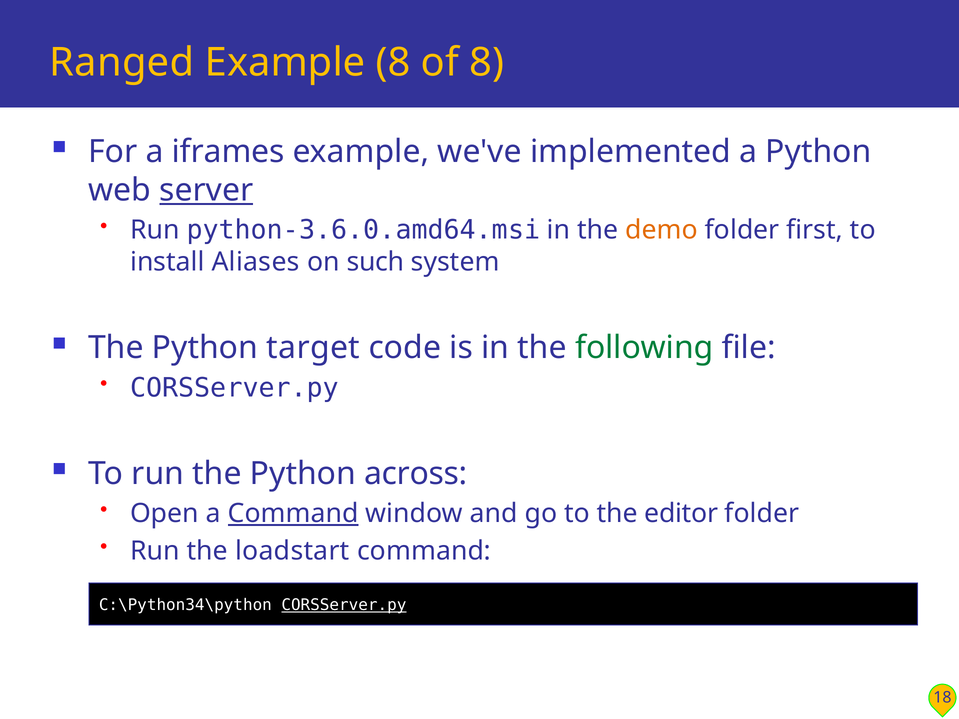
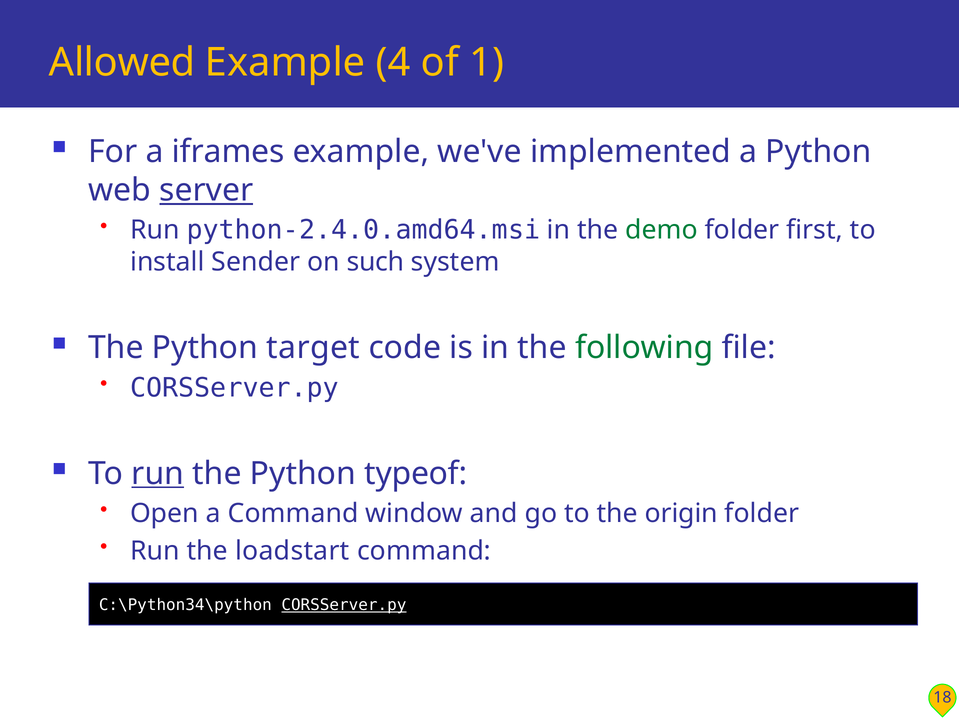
Ranged: Ranged -> Allowed (122, 63)
Example 8: 8 -> 4 (393, 63)
of 8: 8 -> 1 (487, 63)
python-3.6.0.amd64.msi: python-3.6.0.amd64.msi -> python-2.4.0.amd64.msi (363, 230)
demo colour: orange -> green (662, 230)
Aliases: Aliases -> Sender (256, 262)
run underline: none -> present (158, 474)
across: across -> typeof (416, 474)
Command underline: present -> none (293, 514)
editor: editor -> origin (681, 514)
